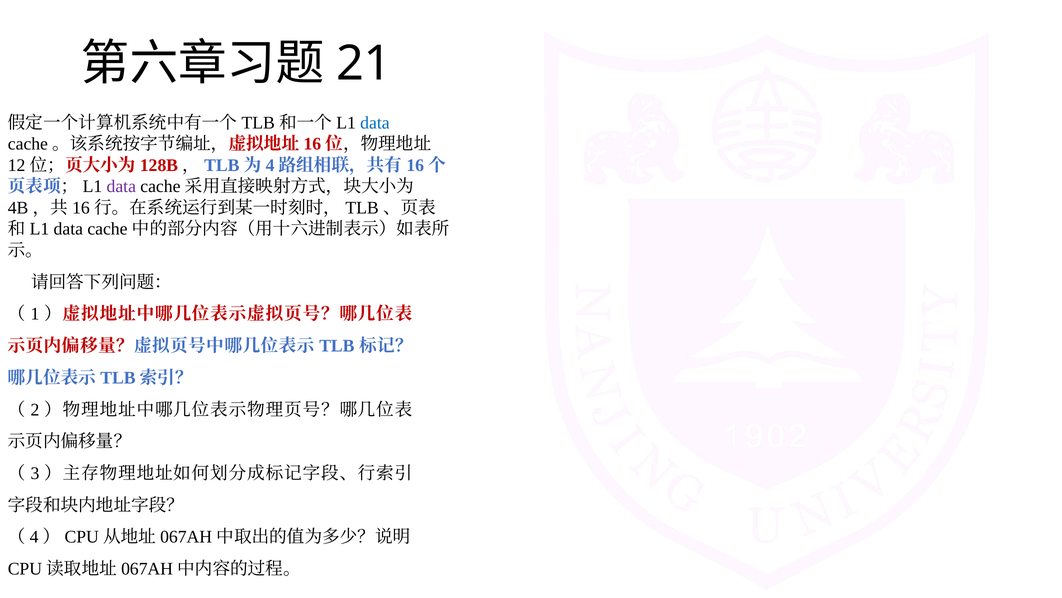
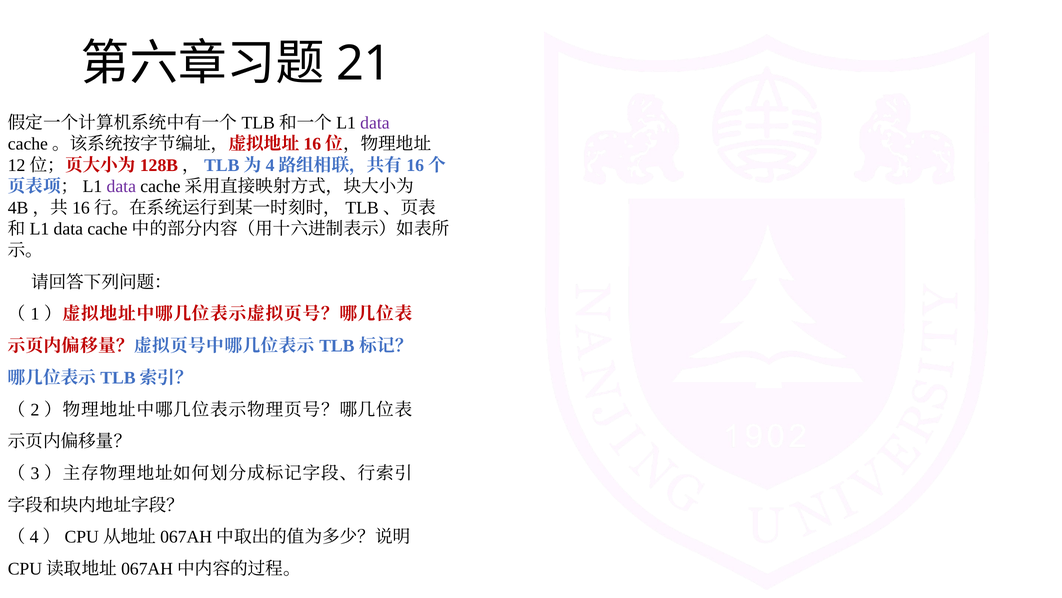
data colour: blue -> purple (375, 123)
